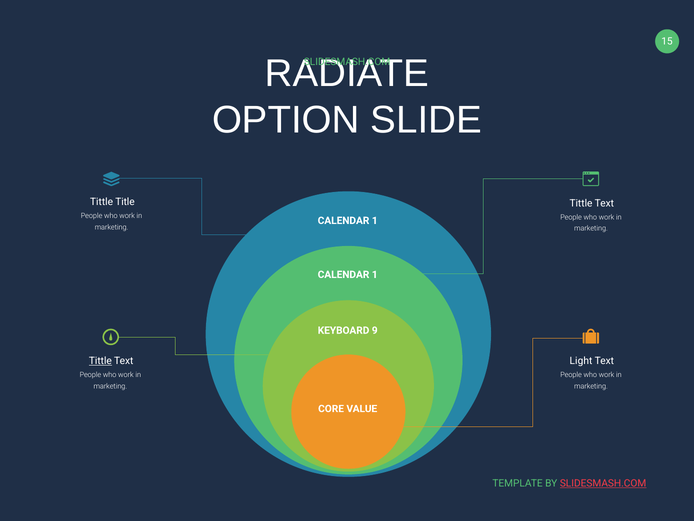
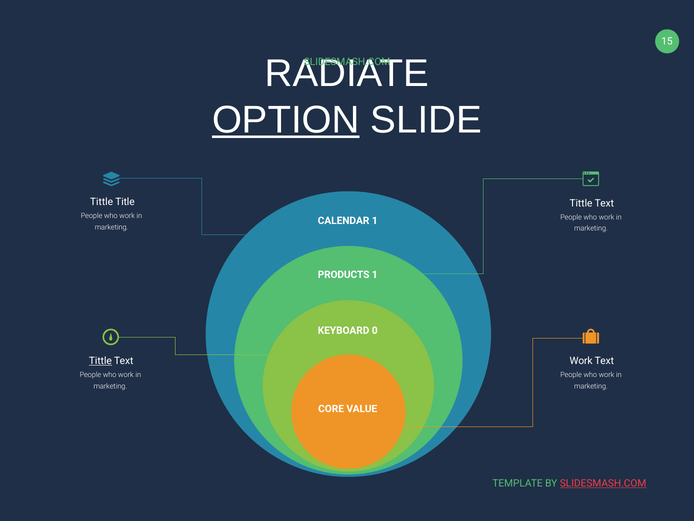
OPTION underline: none -> present (286, 120)
CALENDAR: CALENDAR -> PRODUCTS (344, 274)
9: 9 -> 0 (375, 330)
Light: Light -> Work (581, 361)
